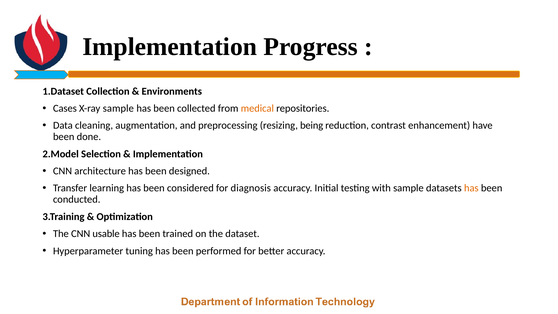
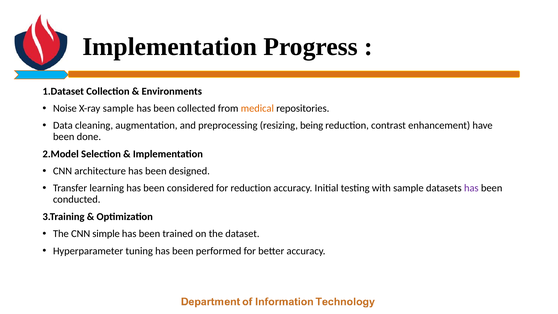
Cases: Cases -> Noise (65, 108)
for diagnosis: diagnosis -> reduction (251, 188)
has colour: orange -> purple (471, 188)
usable: usable -> simple (106, 234)
